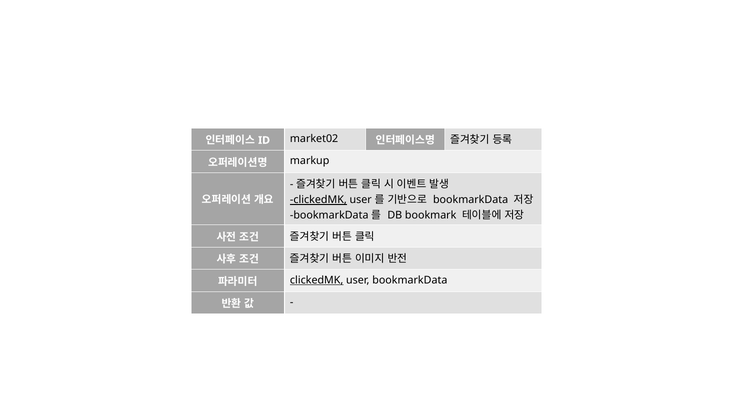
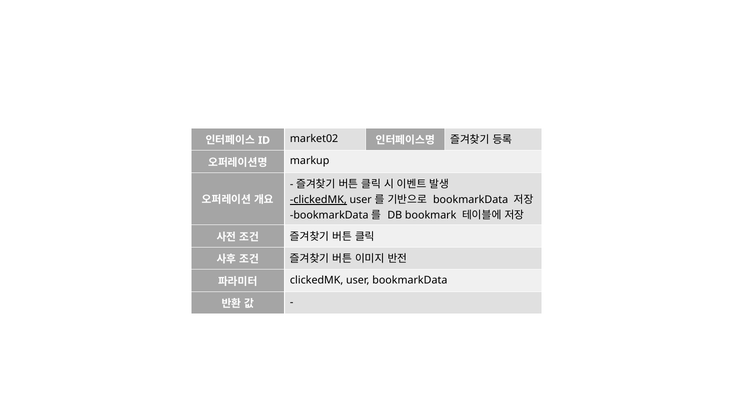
clickedMK underline: present -> none (317, 280)
